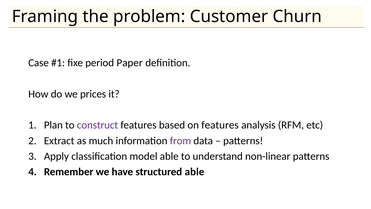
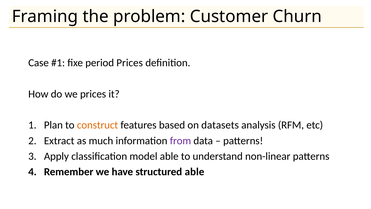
period Paper: Paper -> Prices (130, 63)
construct colour: purple -> orange (98, 125)
on features: features -> datasets (220, 125)
